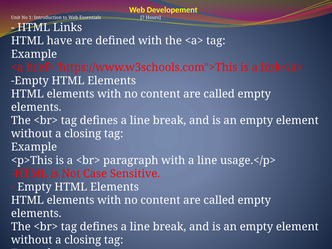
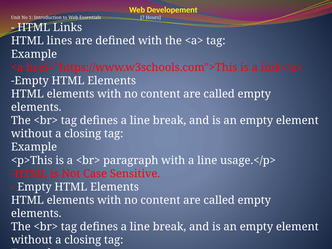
have: have -> lines (59, 41)
